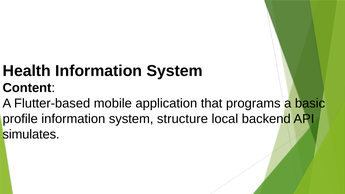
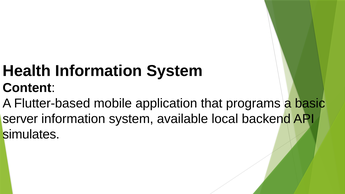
profile: profile -> server (20, 119)
structure: structure -> available (183, 119)
